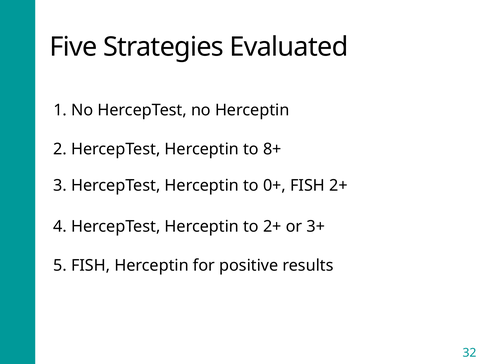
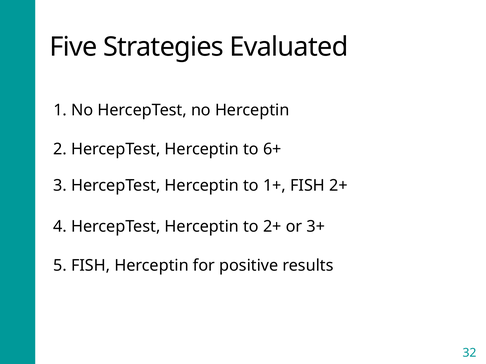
8+: 8+ -> 6+ (272, 149)
0+: 0+ -> 1+ (274, 186)
